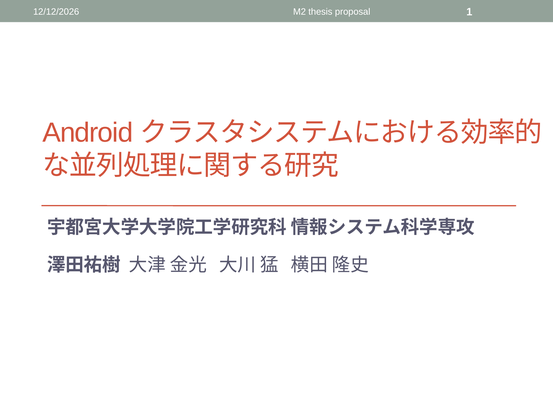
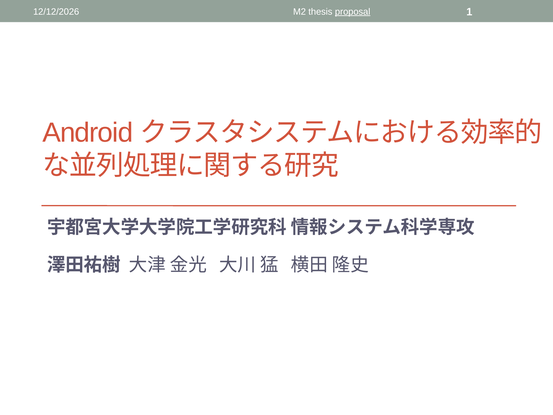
proposal underline: none -> present (353, 12)
